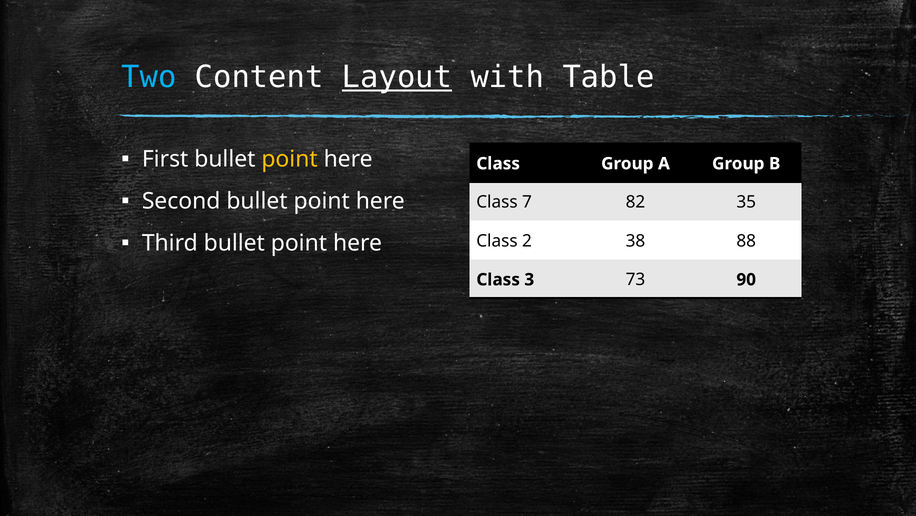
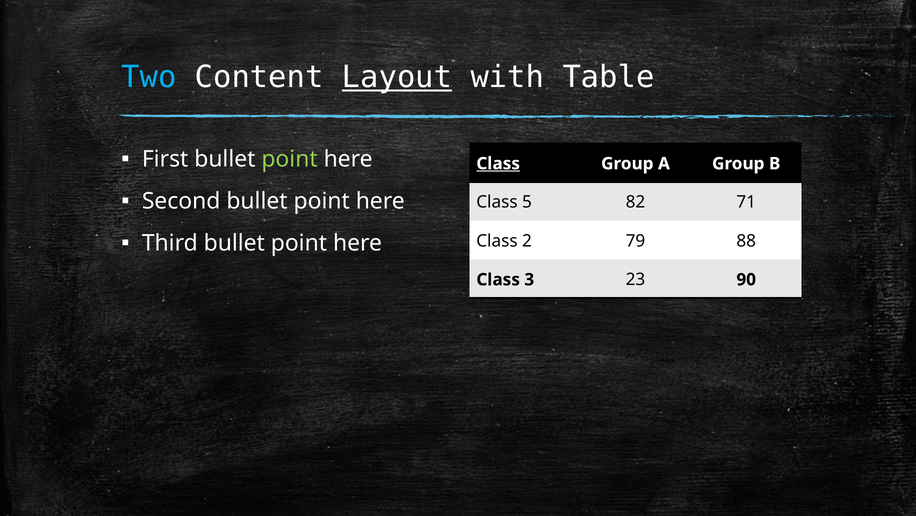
point colour: yellow -> light green (290, 159)
Class underline: none -> present (498, 163)
7: 7 -> 5 (527, 202)
35: 35 -> 71 (746, 202)
38: 38 -> 79 (636, 241)
73: 73 -> 23 (636, 279)
